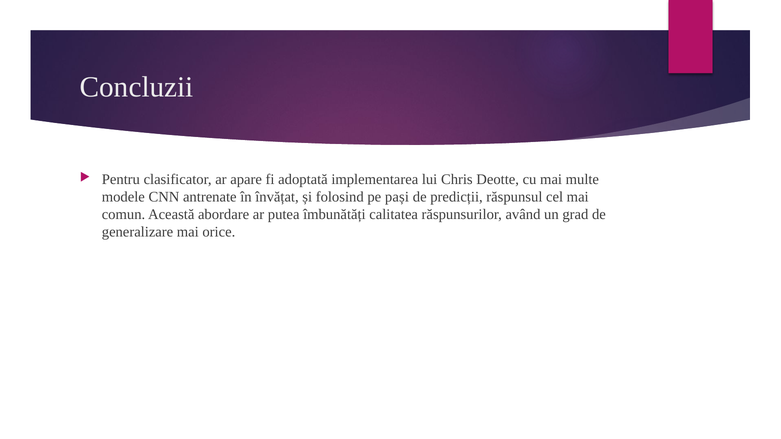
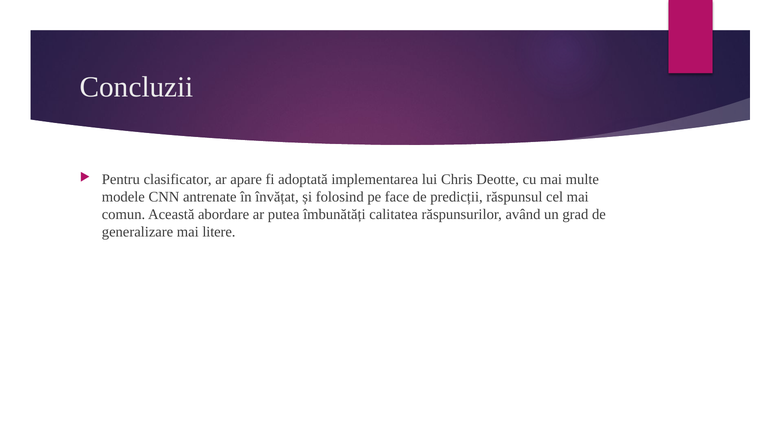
pași: pași -> face (397, 197)
orice: orice -> litere (219, 232)
